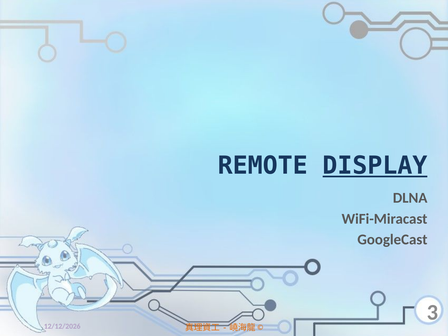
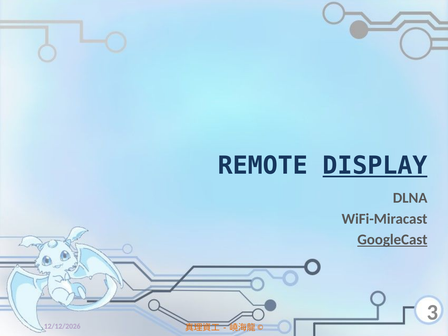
GoogleCast underline: none -> present (392, 240)
